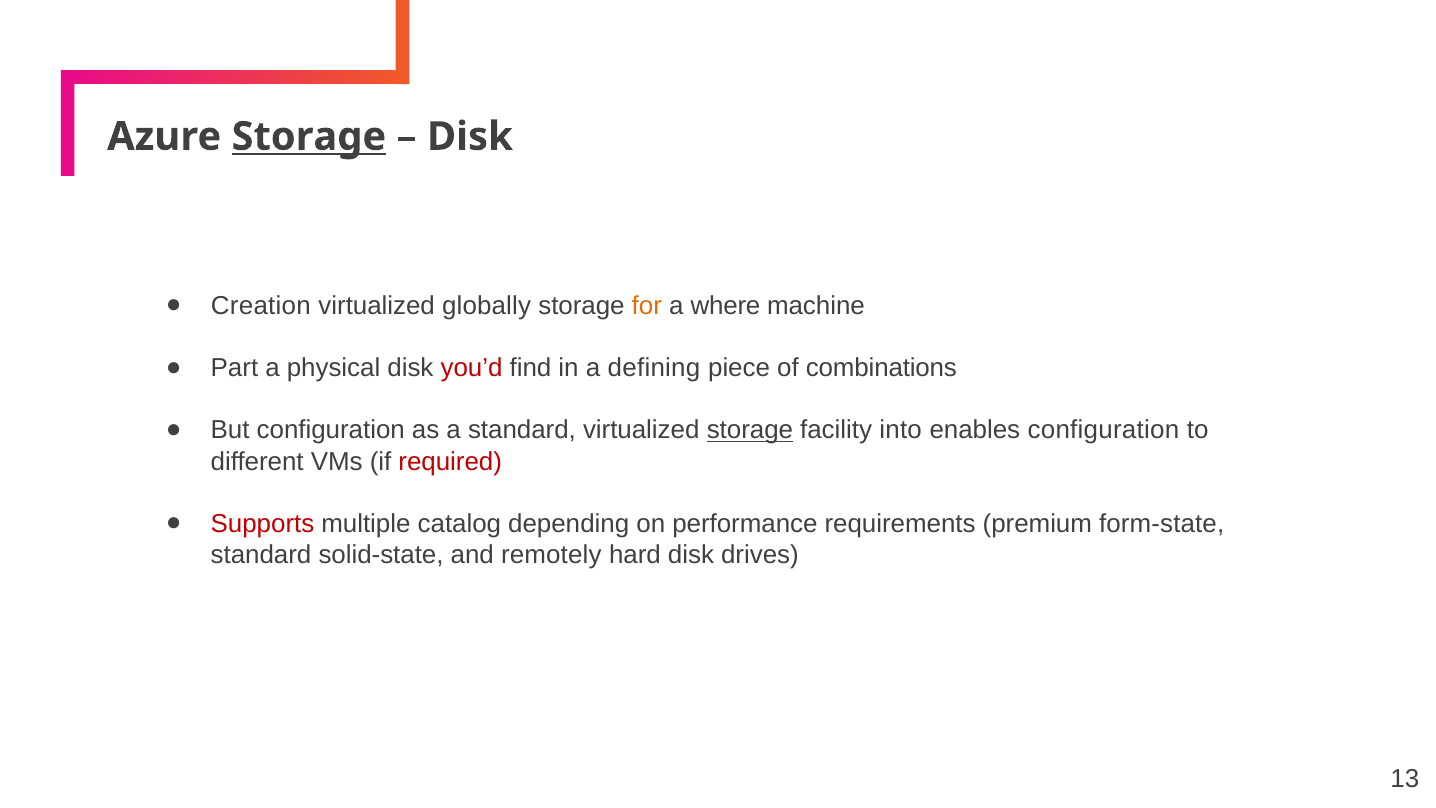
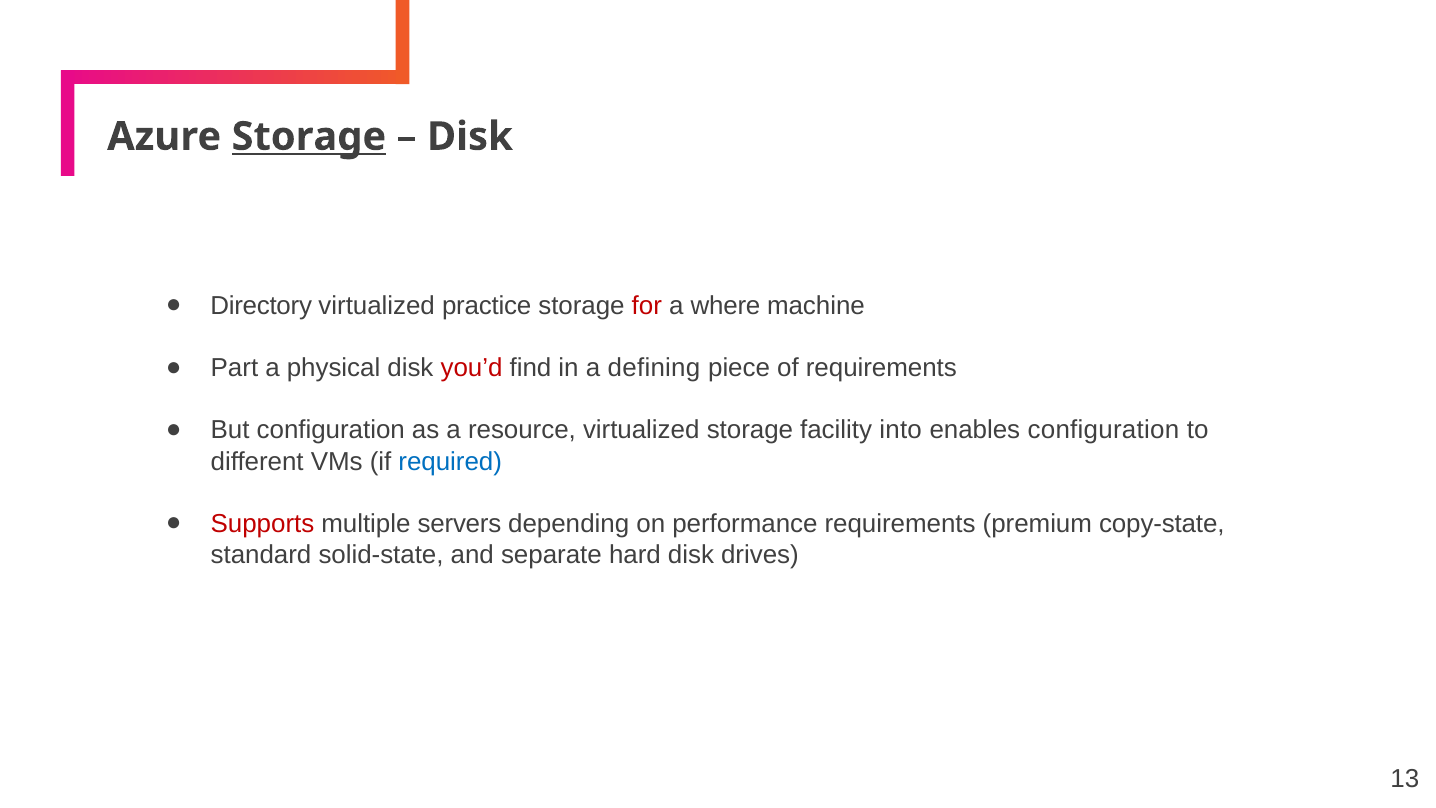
Creation: Creation -> Directory (261, 306)
globally: globally -> practice (487, 306)
for colour: orange -> red (647, 306)
of combinations: combinations -> requirements (881, 368)
a standard: standard -> resource (522, 430)
storage underline: present -> none (750, 430)
required colour: red -> blue (450, 461)
catalog: catalog -> servers (459, 524)
form-state: form-state -> copy-state (1162, 524)
remotely: remotely -> separate (551, 555)
